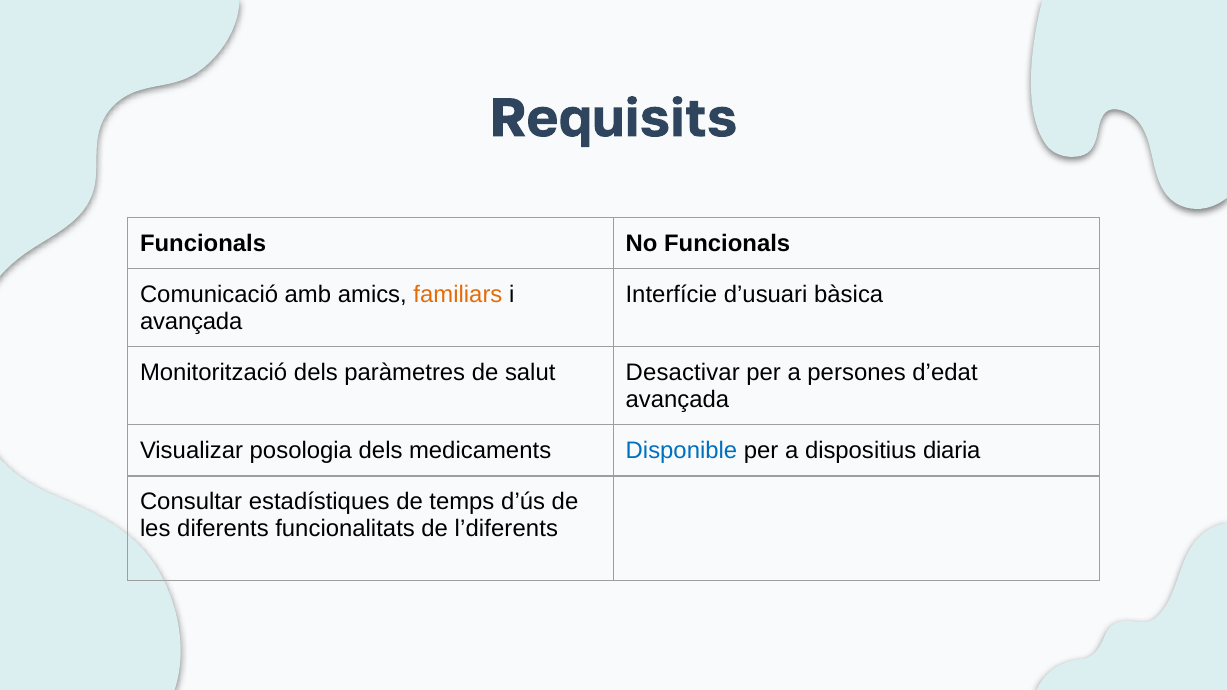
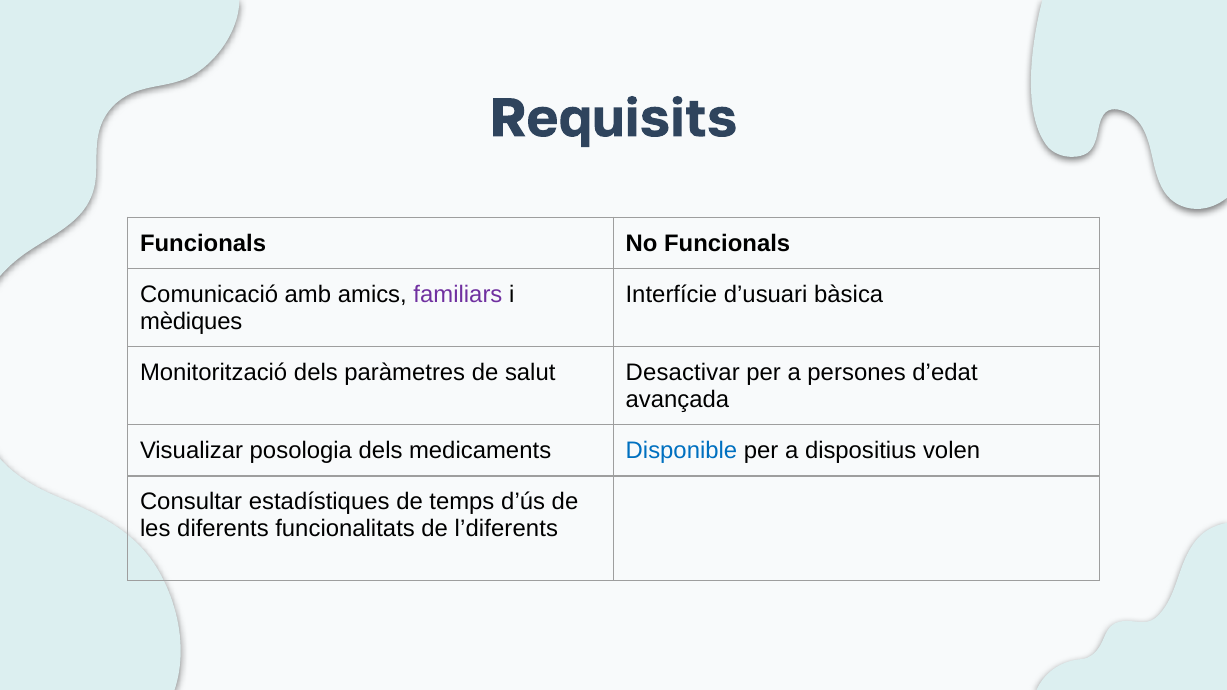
familiars colour: orange -> purple (458, 295)
avançada: avançada -> mèdiques (191, 321)
diaria: diaria -> volen (952, 451)
